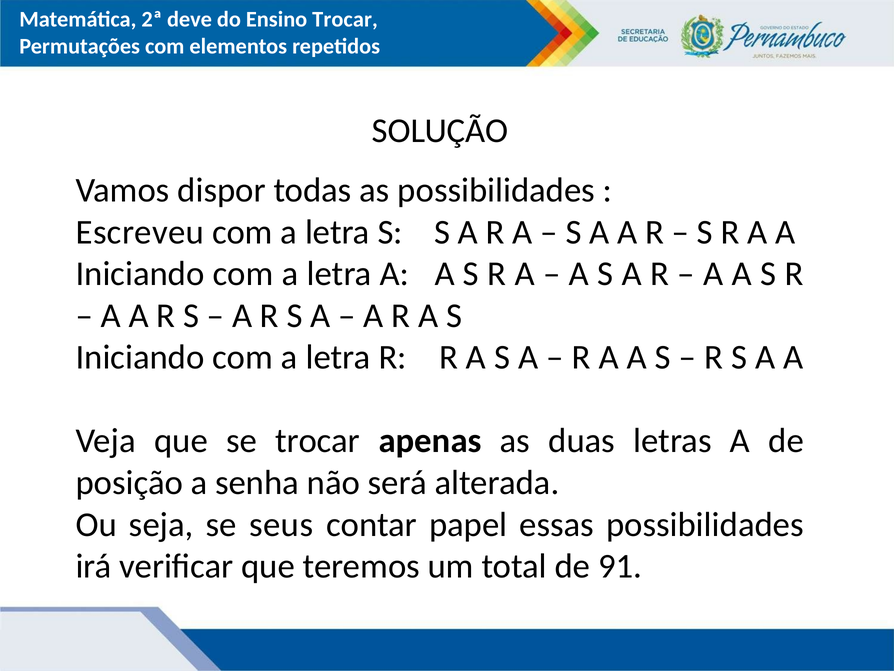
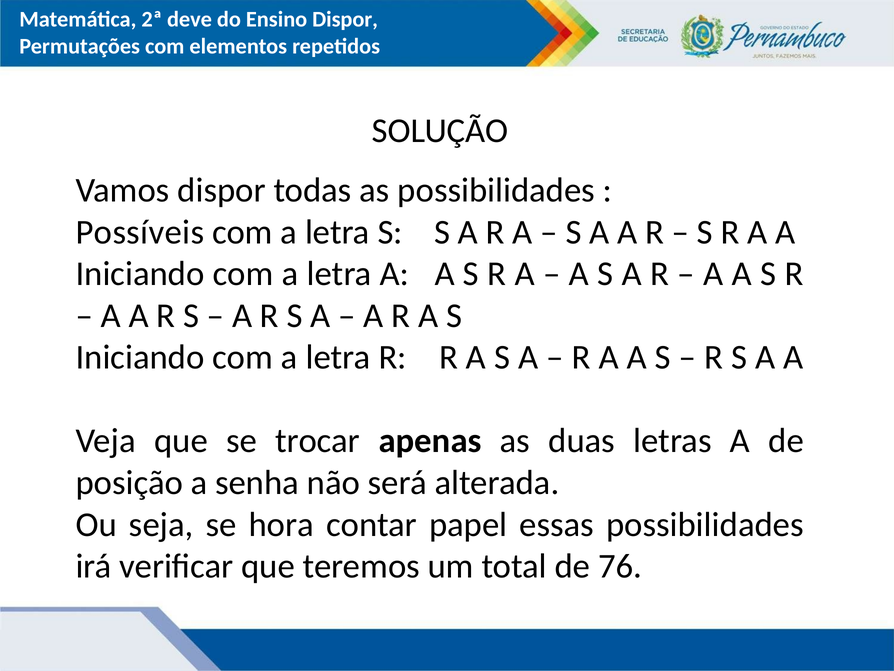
Ensino Trocar: Trocar -> Dispor (345, 19)
Escreveu: Escreveu -> Possíveis (140, 232)
seus: seus -> hora (281, 524)
91: 91 -> 76 (620, 566)
